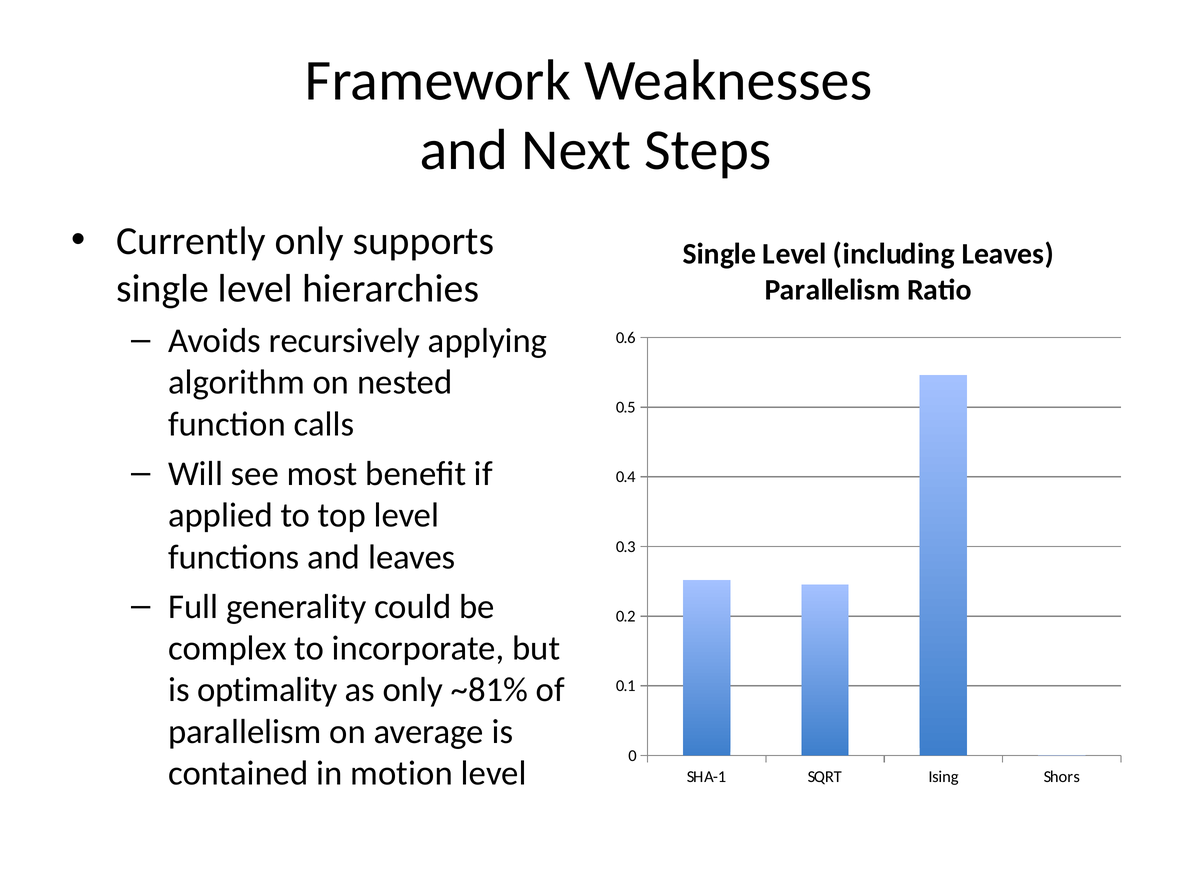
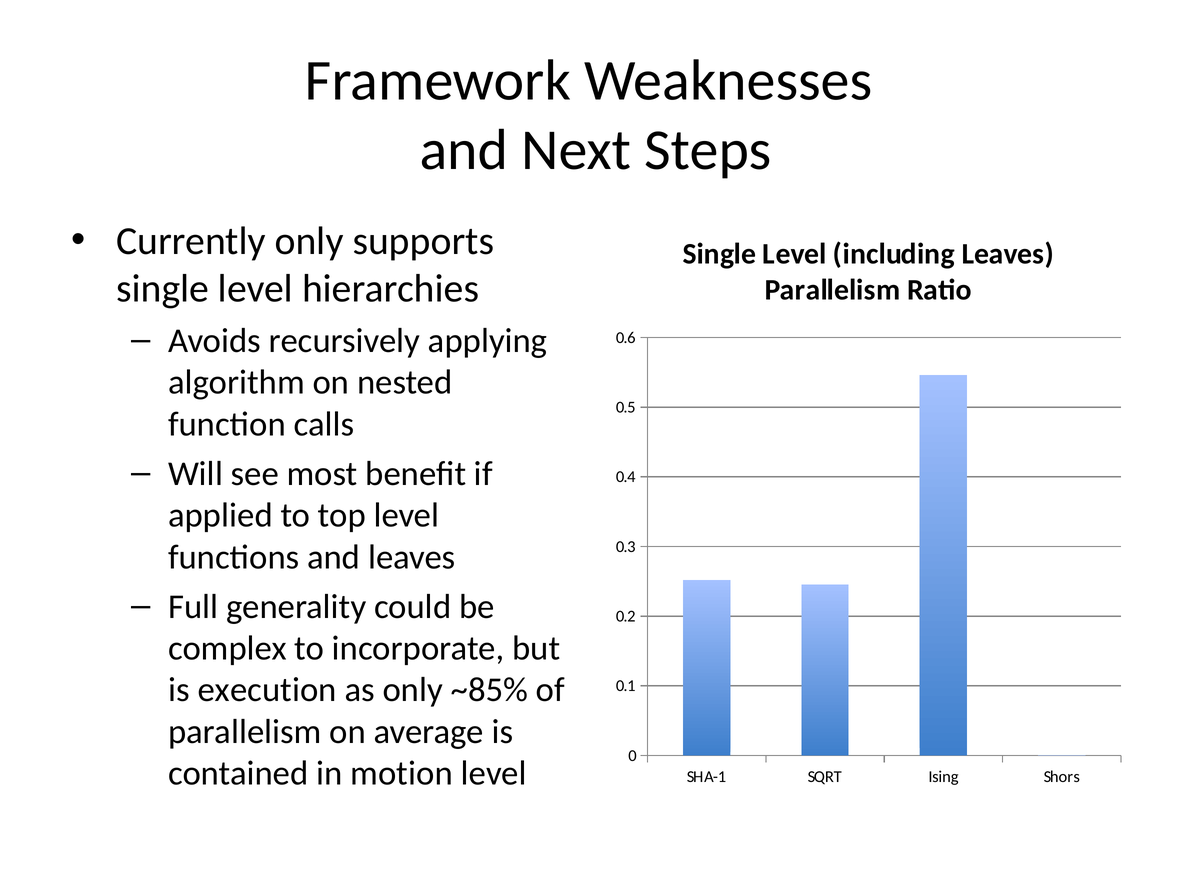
optimality: optimality -> execution (267, 690)
~81%: ~81% -> ~85% (489, 690)
